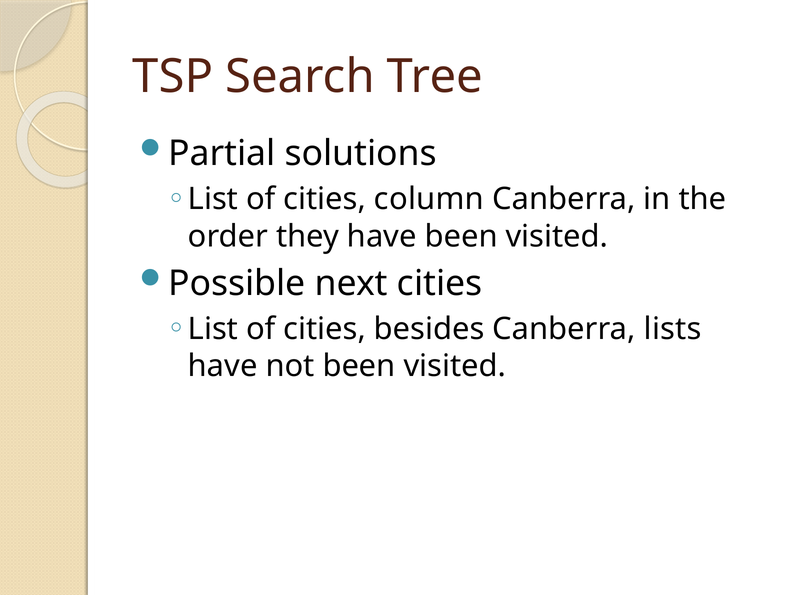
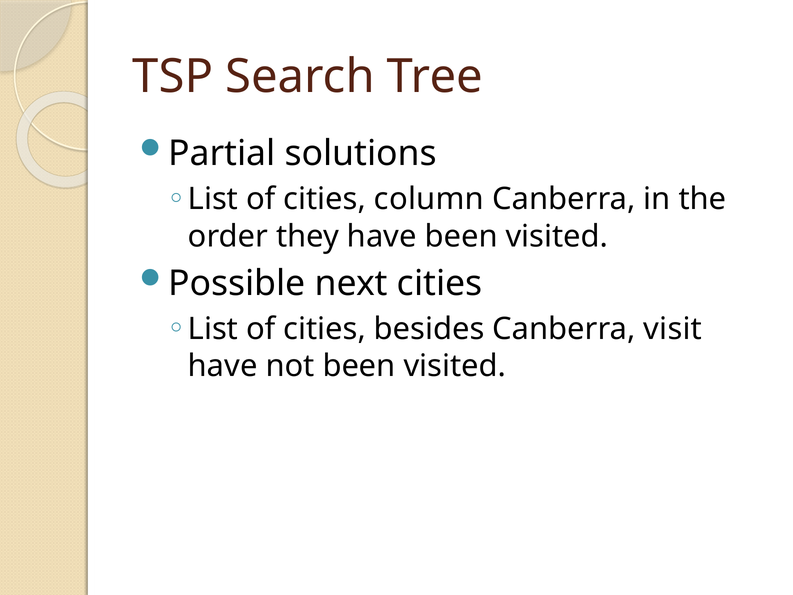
lists: lists -> visit (673, 329)
